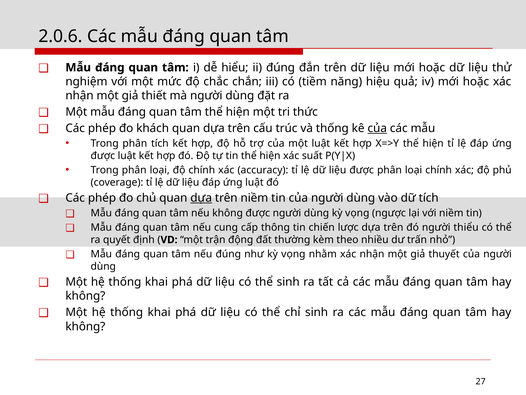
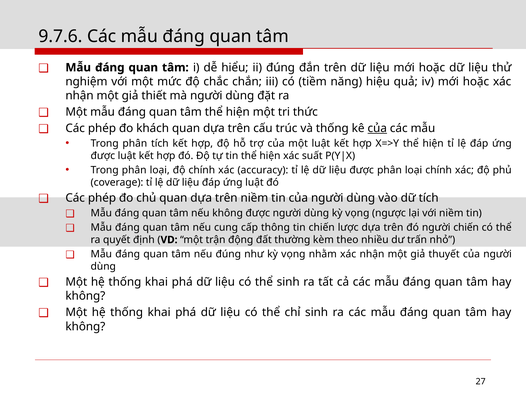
2.0.6: 2.0.6 -> 9.7.6 (60, 36)
dựa underline: present -> none (201, 198)
người thiểu: thiểu -> chiến (466, 227)
